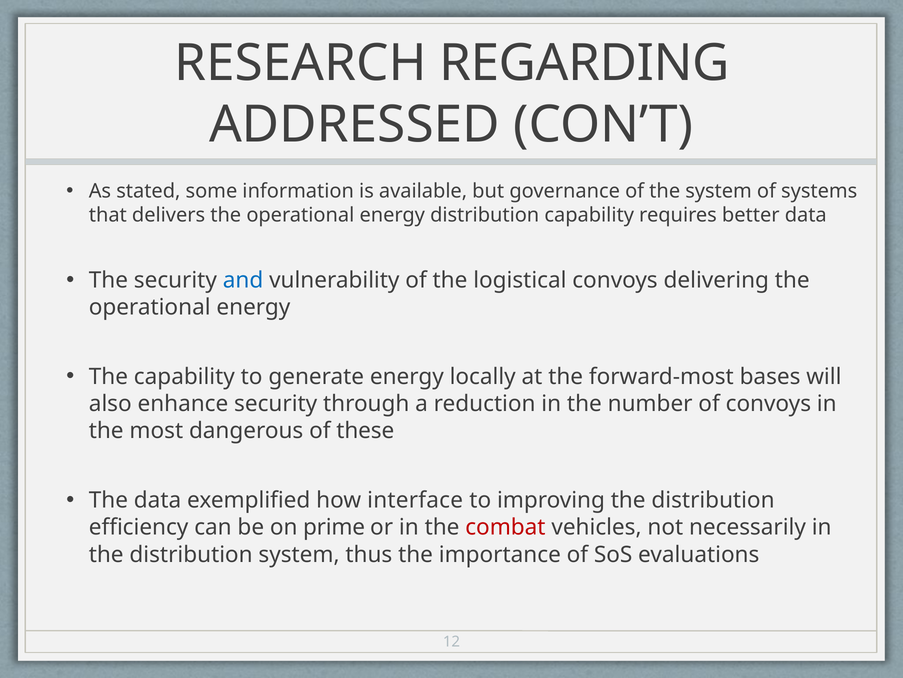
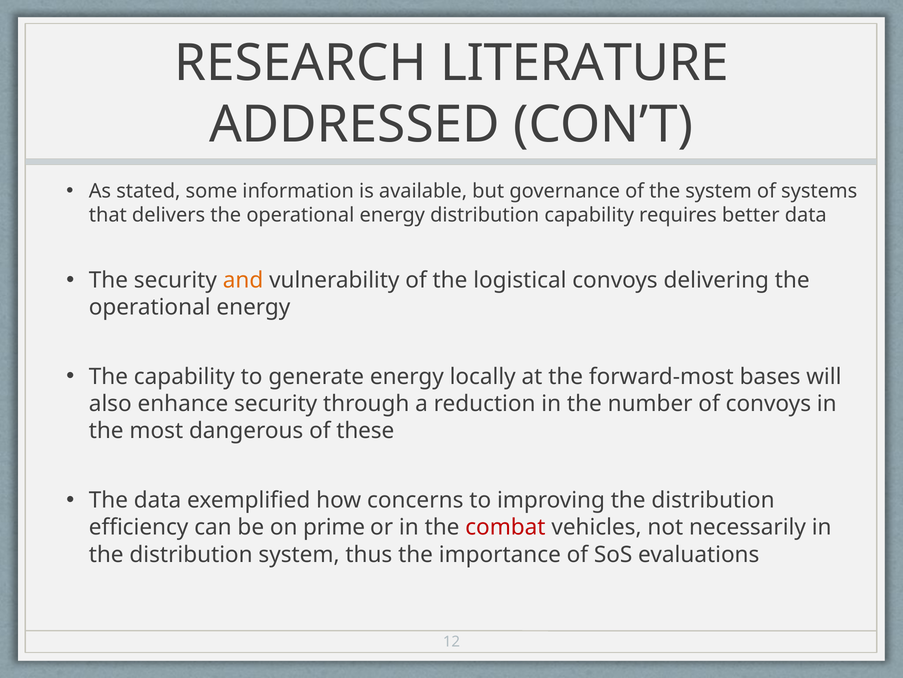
REGARDING: REGARDING -> LITERATURE (585, 63)
and colour: blue -> orange (243, 280)
interface: interface -> concerns (415, 500)
